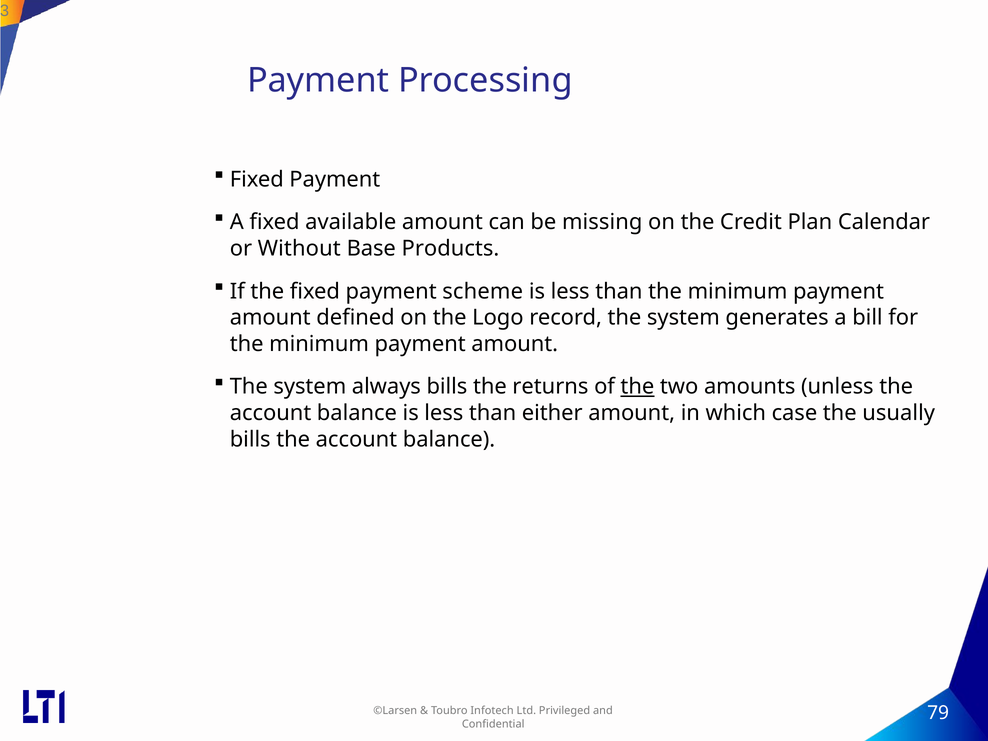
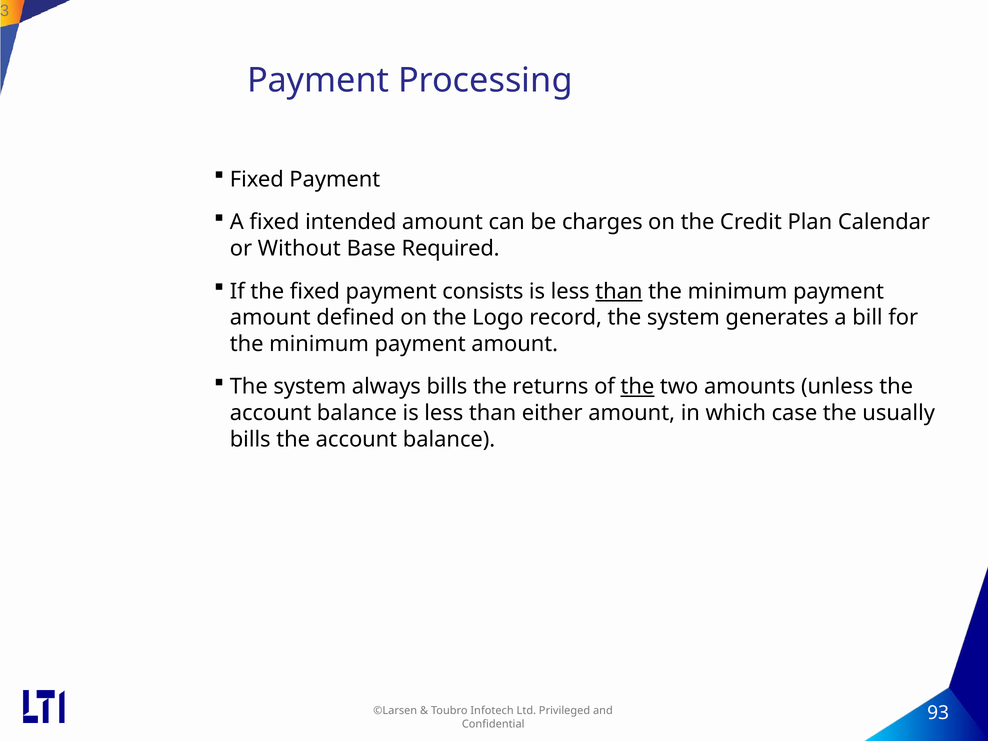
available: available -> intended (351, 222)
missing: missing -> charges (602, 222)
Products: Products -> Required (451, 248)
scheme: scheme -> consists (483, 291)
than underline: none -> present (619, 291)
79: 79 -> 93 (938, 713)
